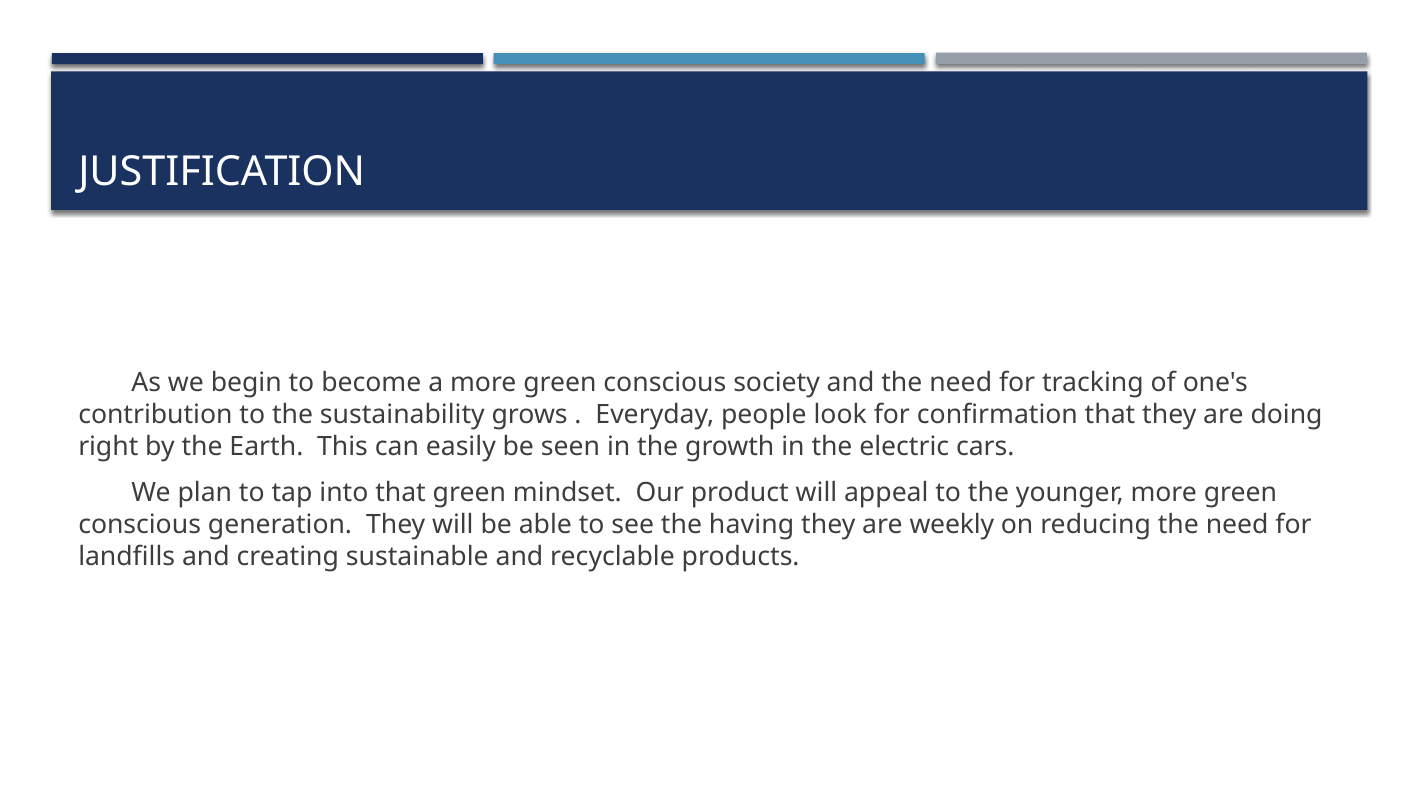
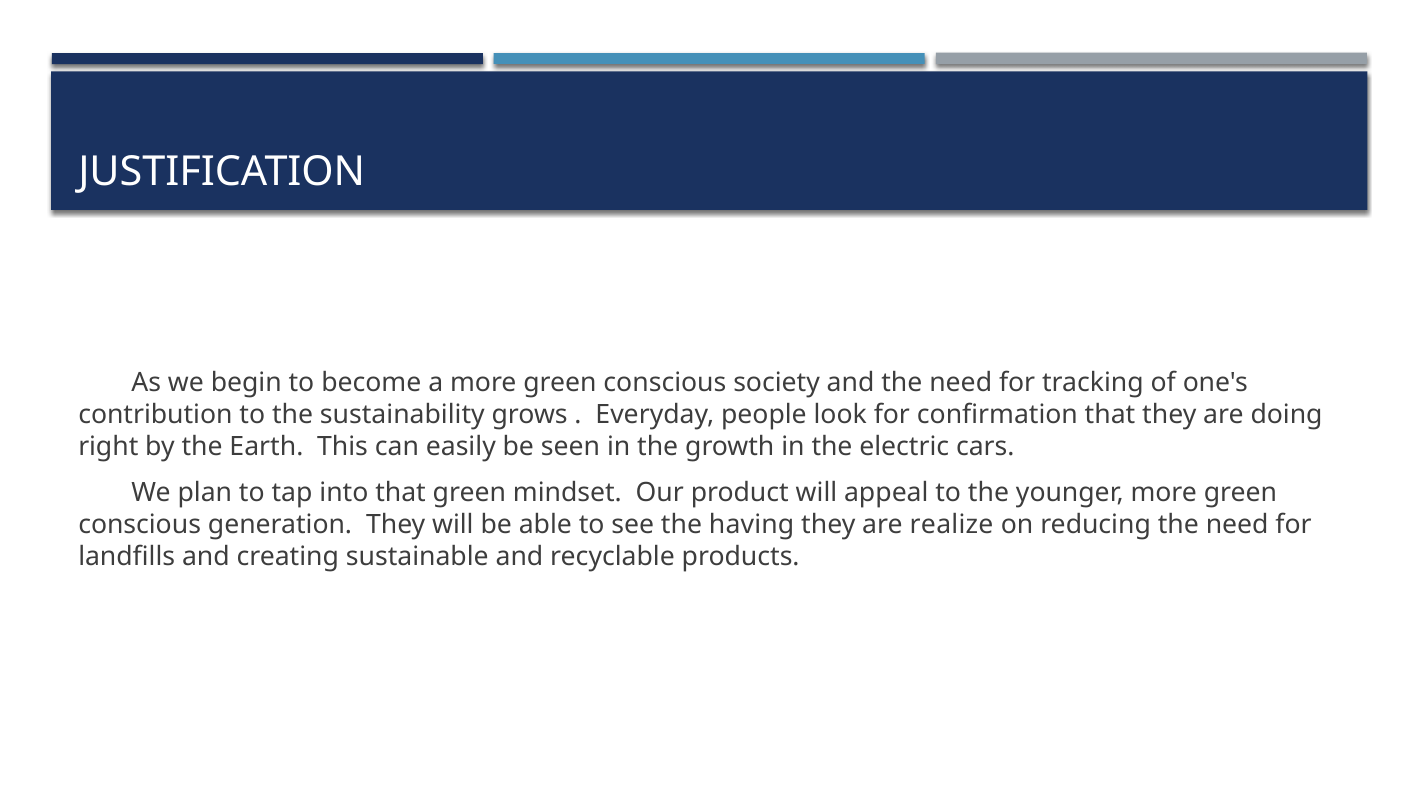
weekly: weekly -> realize (952, 525)
